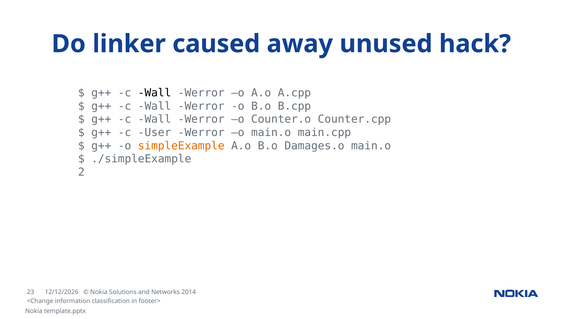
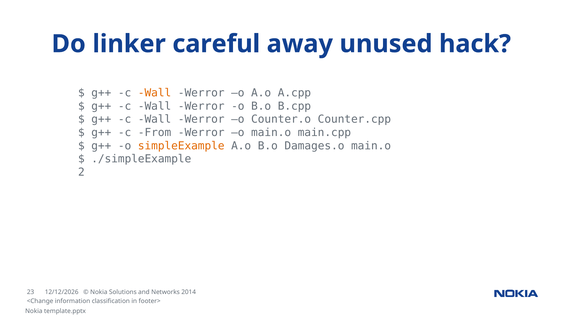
caused: caused -> careful (216, 44)
Wall colour: black -> orange (155, 93)
User: User -> From (155, 133)
